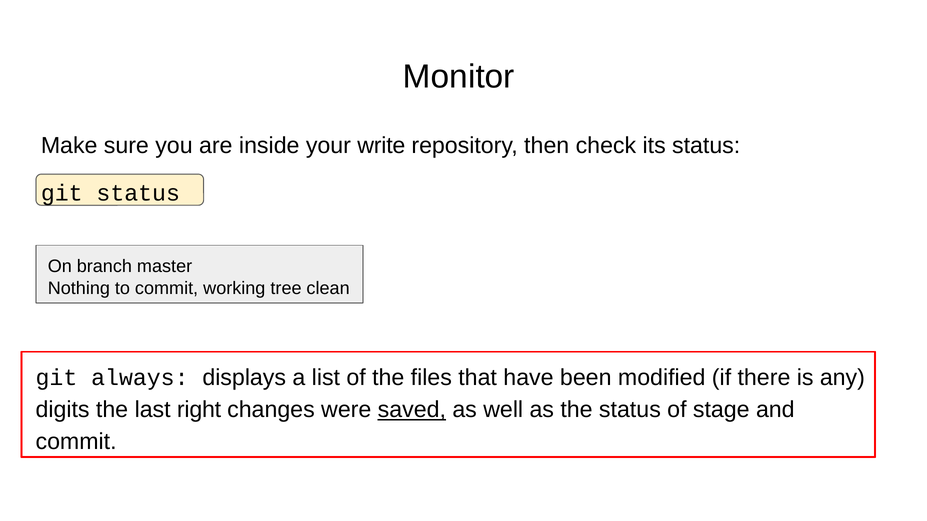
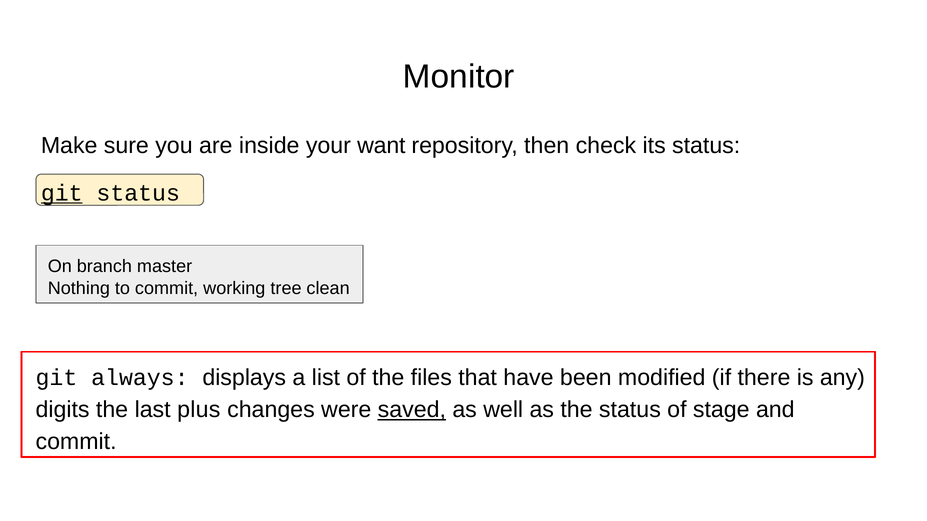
write: write -> want (381, 146)
git underline: none -> present (62, 193)
right: right -> plus (199, 410)
